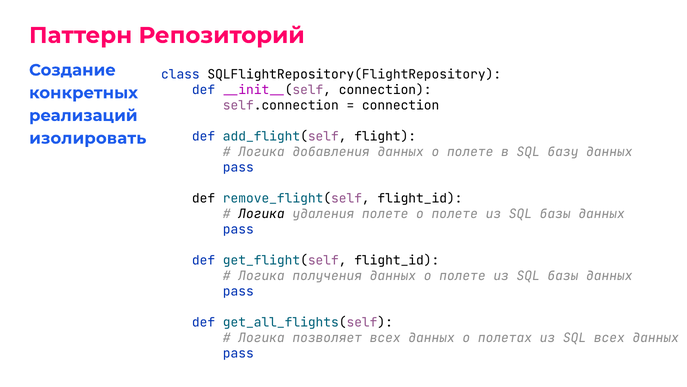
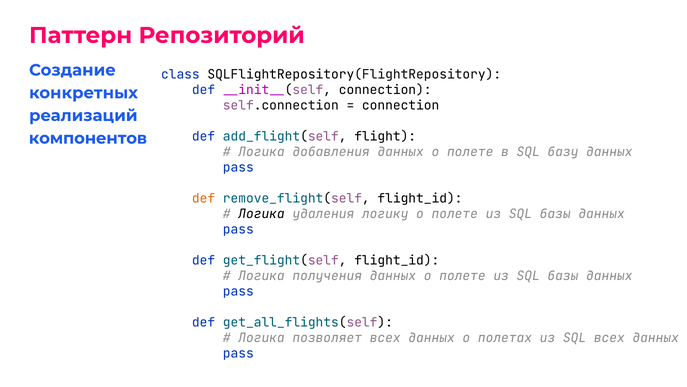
изолировать: изолировать -> компонентов (88, 138)
def colour: black -> orange (204, 198)
удаления полете: полете -> логику (385, 214)
